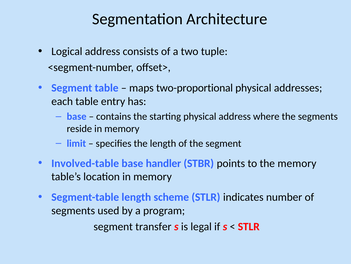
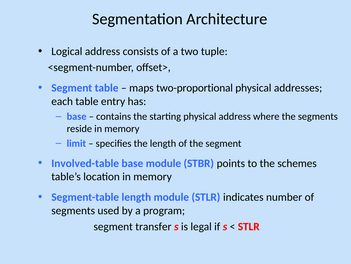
base handler: handler -> module (163, 163)
the memory: memory -> schemes (297, 163)
length scheme: scheme -> module (171, 197)
